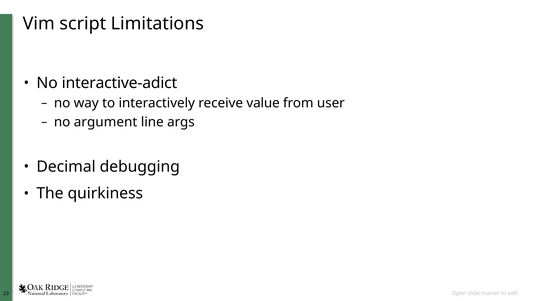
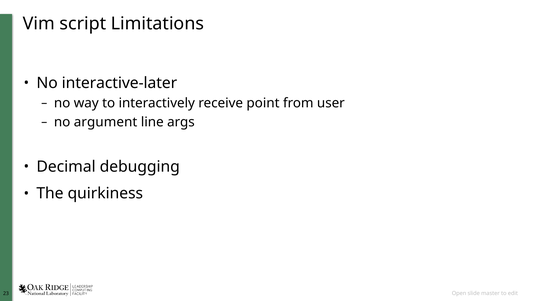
interactive-adict: interactive-adict -> interactive-later (119, 83)
value: value -> point (263, 103)
